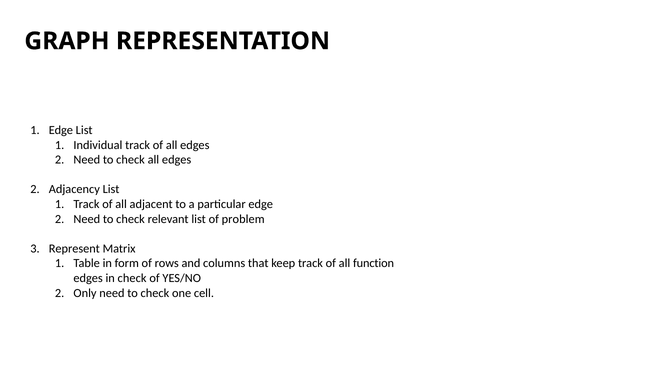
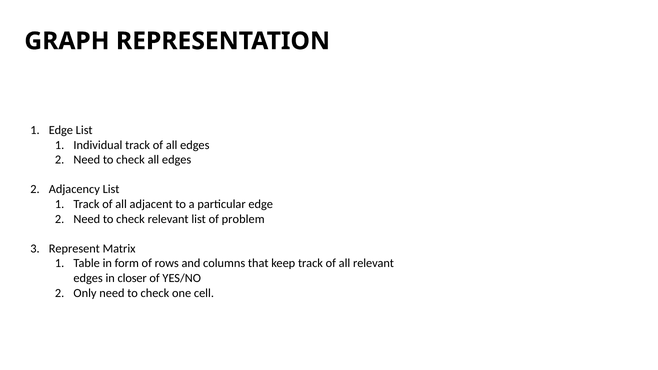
all function: function -> relevant (374, 263)
in check: check -> closer (132, 278)
